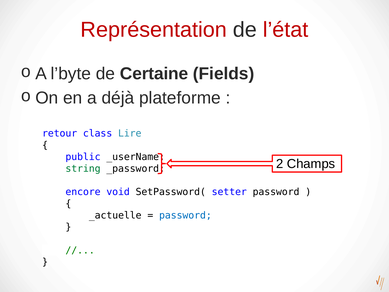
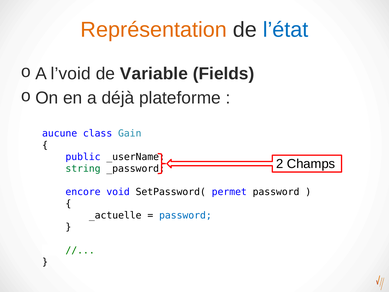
Représentation colour: red -> orange (154, 30)
l’état colour: red -> blue (286, 30)
l’byte: l’byte -> l’void (71, 74)
Certaine: Certaine -> Variable (154, 74)
retour: retour -> aucune (60, 133)
Lire: Lire -> Gain (130, 133)
setter: setter -> permet (229, 192)
